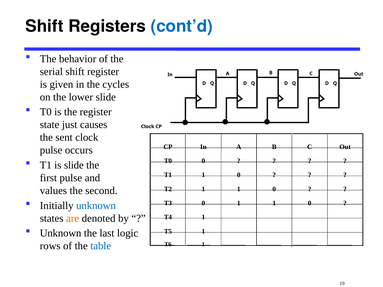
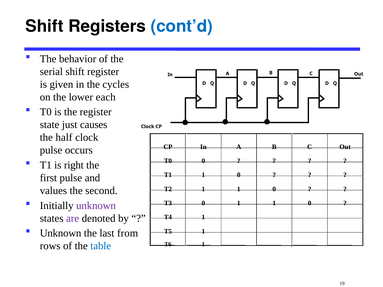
lower slide: slide -> each (106, 97)
sent: sent -> half (64, 138)
is slide: slide -> right (74, 165)
unknown colour: blue -> purple (96, 206)
are colour: orange -> purple (73, 218)
logic: logic -> from (128, 233)
